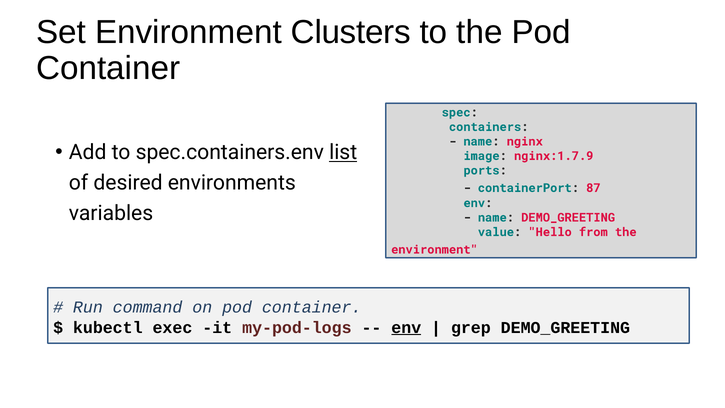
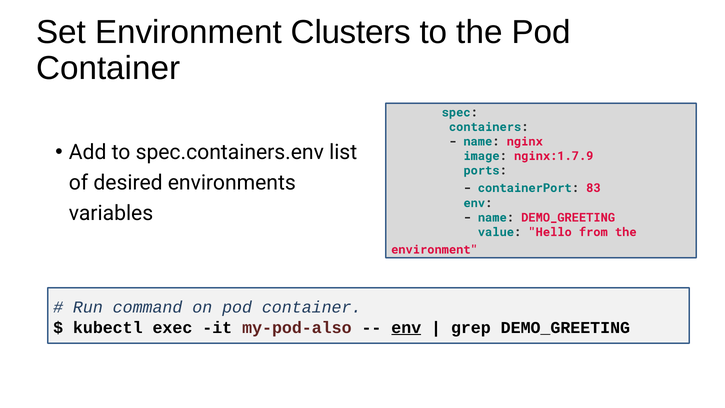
list underline: present -> none (343, 152)
87: 87 -> 83 (593, 188)
my-pod-logs: my-pod-logs -> my-pod-also (297, 327)
